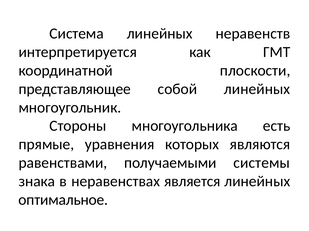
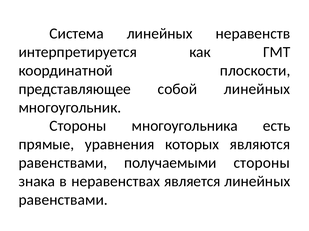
получаемыми системы: системы -> стороны (262, 163)
оптимальное: оптимальное -> равенствами (63, 200)
